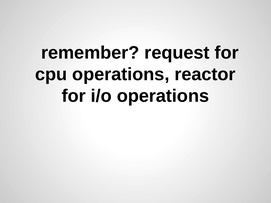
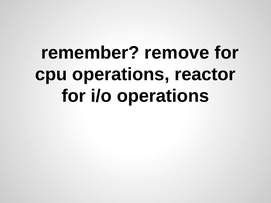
request: request -> remove (177, 53)
